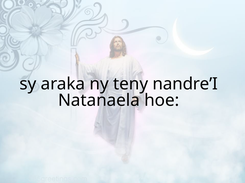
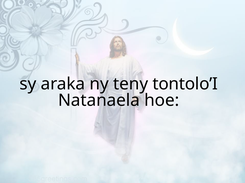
nandre’I: nandre’I -> tontolo’I (185, 84)
